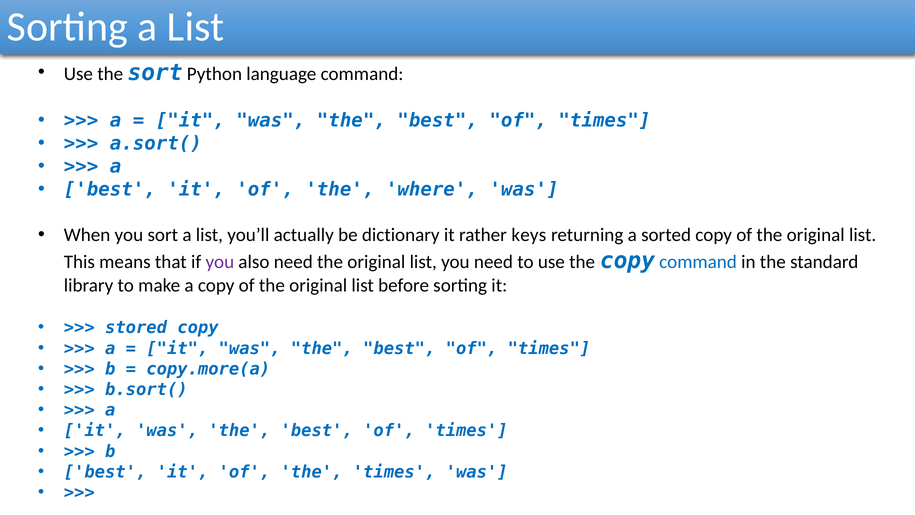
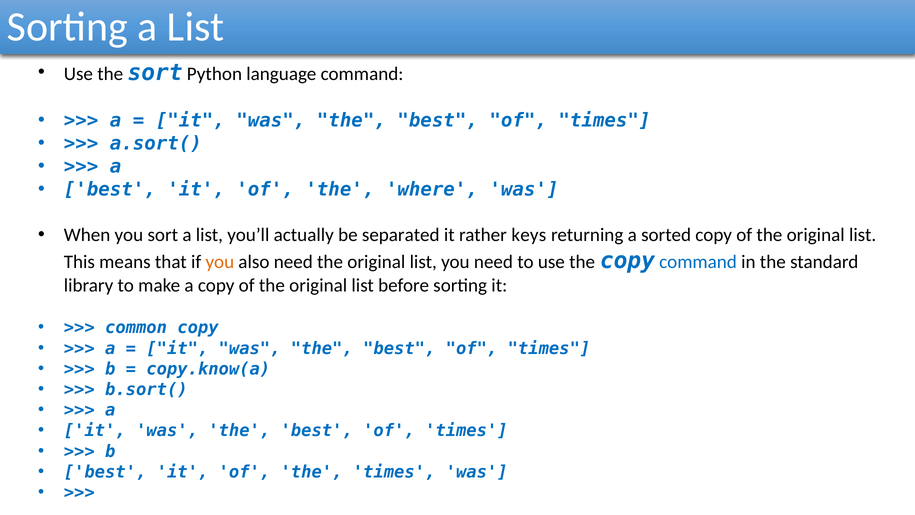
dictionary: dictionary -> separated (401, 235)
you colour: purple -> orange (220, 262)
stored: stored -> common (136, 328)
copy.more(a: copy.more(a -> copy.know(a (208, 369)
